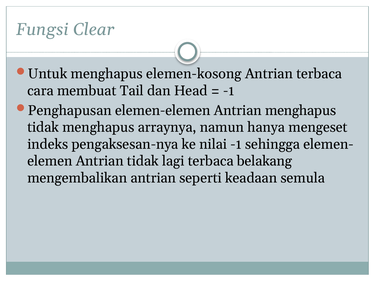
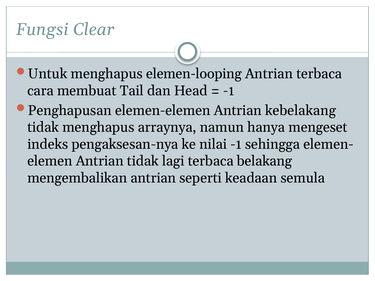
elemen-kosong: elemen-kosong -> elemen-looping (194, 74)
Antrian menghapus: menghapus -> kebelakang (300, 110)
